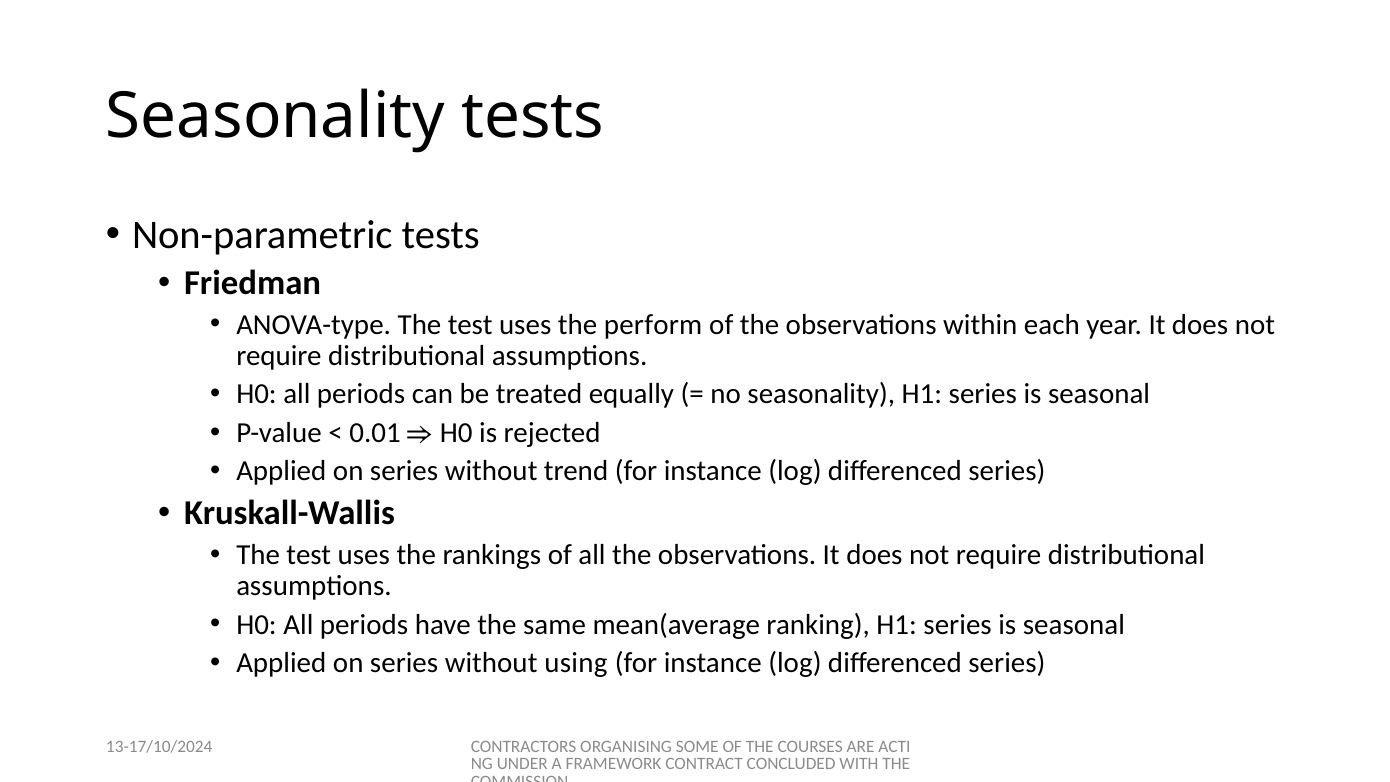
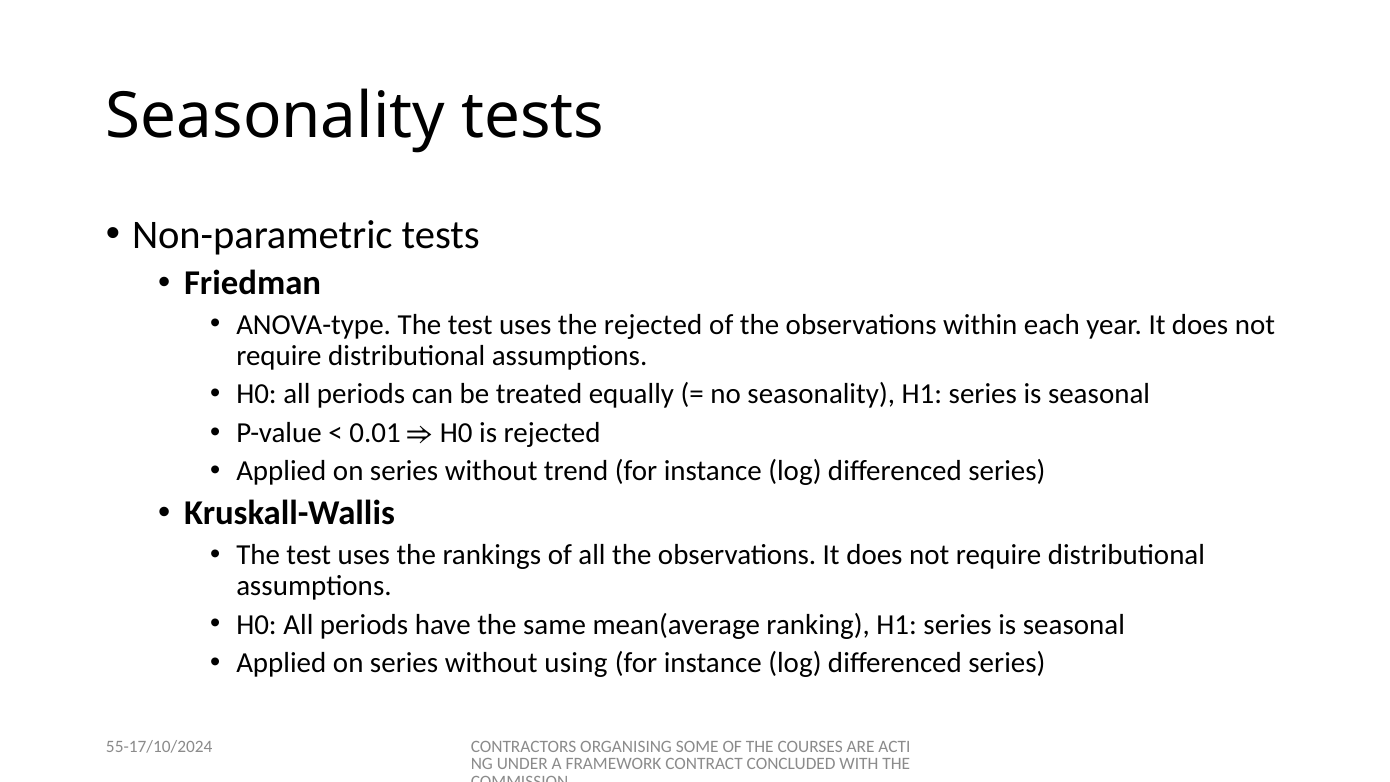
the perform: perform -> rejected (653, 325)
13-17/10/2024: 13-17/10/2024 -> 55-17/10/2024 (159, 747)
